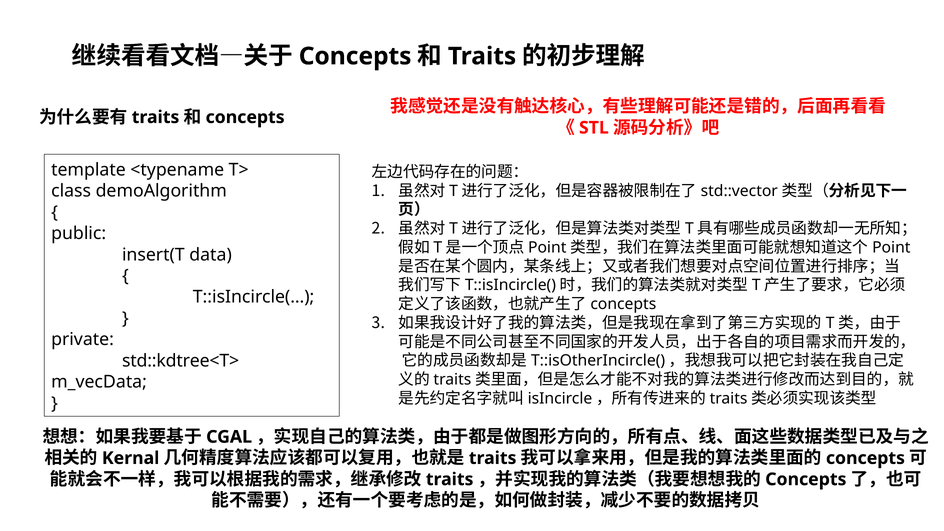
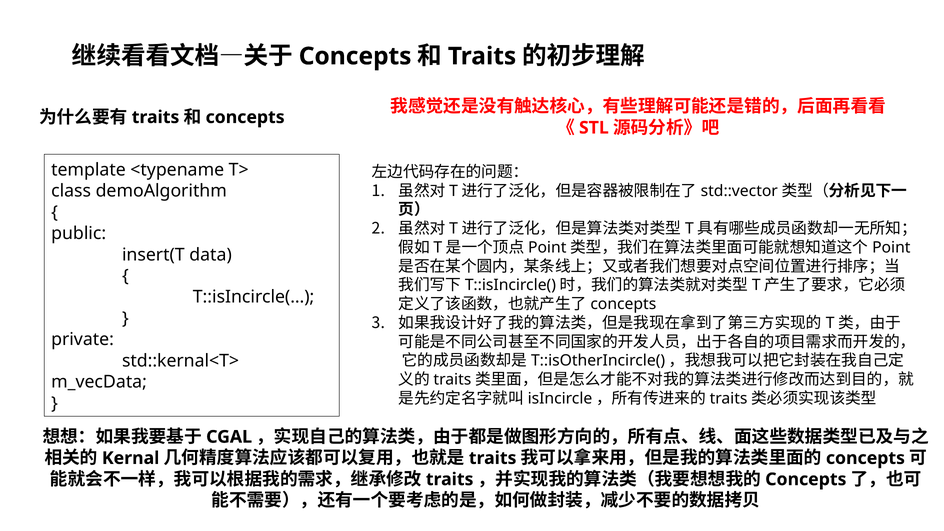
std::kdtree<T>: std::kdtree<T> -> std::kernal<T> (181, 361)
